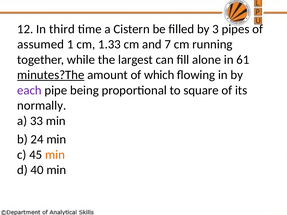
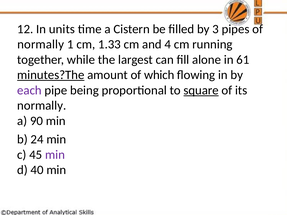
third: third -> units (62, 29)
assumed: assumed -> normally (41, 44)
7: 7 -> 4 (168, 44)
square underline: none -> present (201, 90)
33: 33 -> 90 (36, 121)
min colour: orange -> purple (55, 155)
